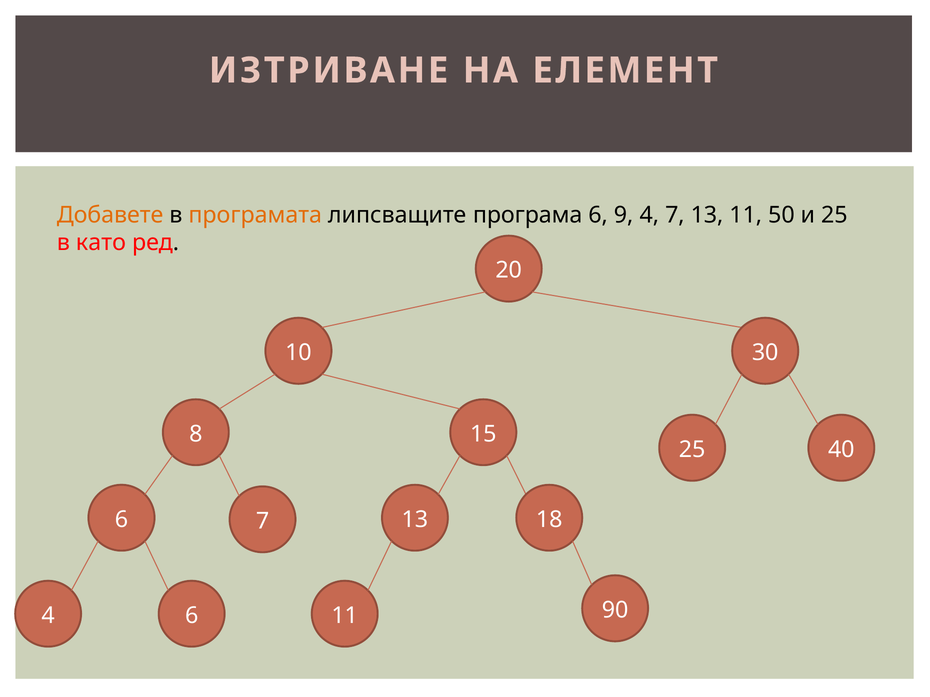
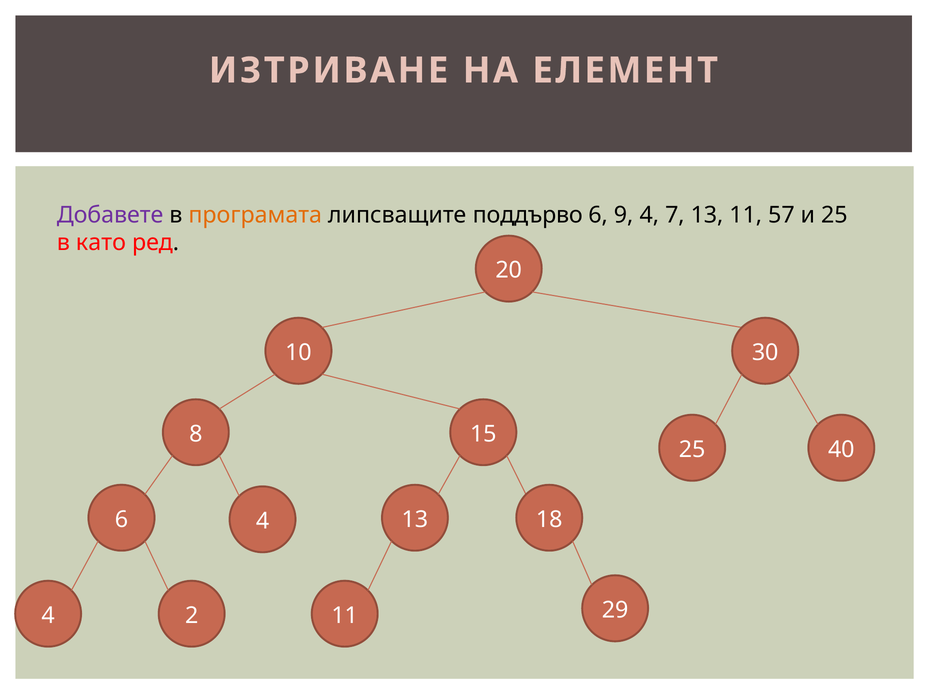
Добавете colour: orange -> purple (110, 215)
програма: програма -> поддърво (528, 215)
50: 50 -> 57 (781, 215)
6 7: 7 -> 4 (263, 521)
4 6: 6 -> 2 (192, 616)
90: 90 -> 29 (615, 610)
